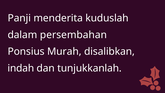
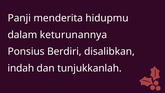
kuduslah: kuduslah -> hidupmu (107, 18)
persembahan: persembahan -> keturunannya (73, 35)
Murah: Murah -> Berdiri (64, 51)
